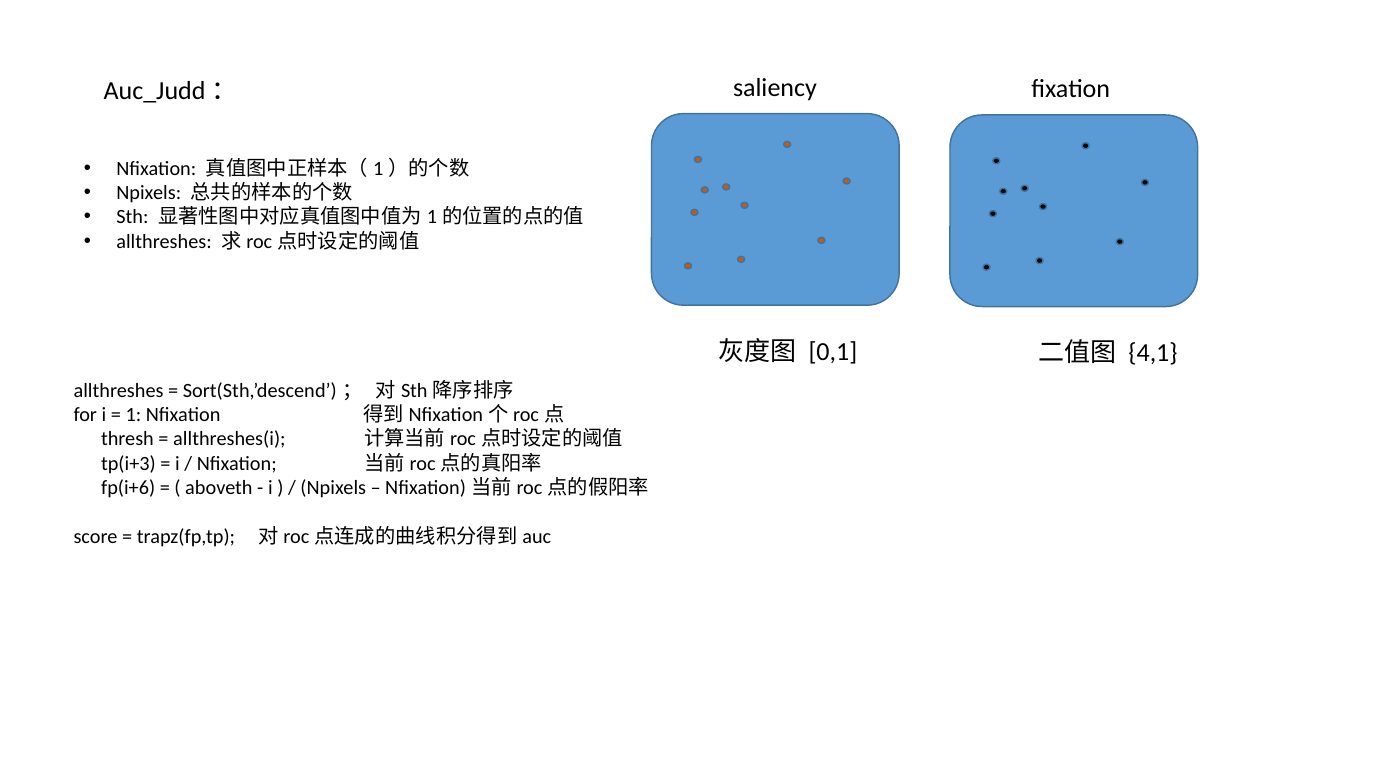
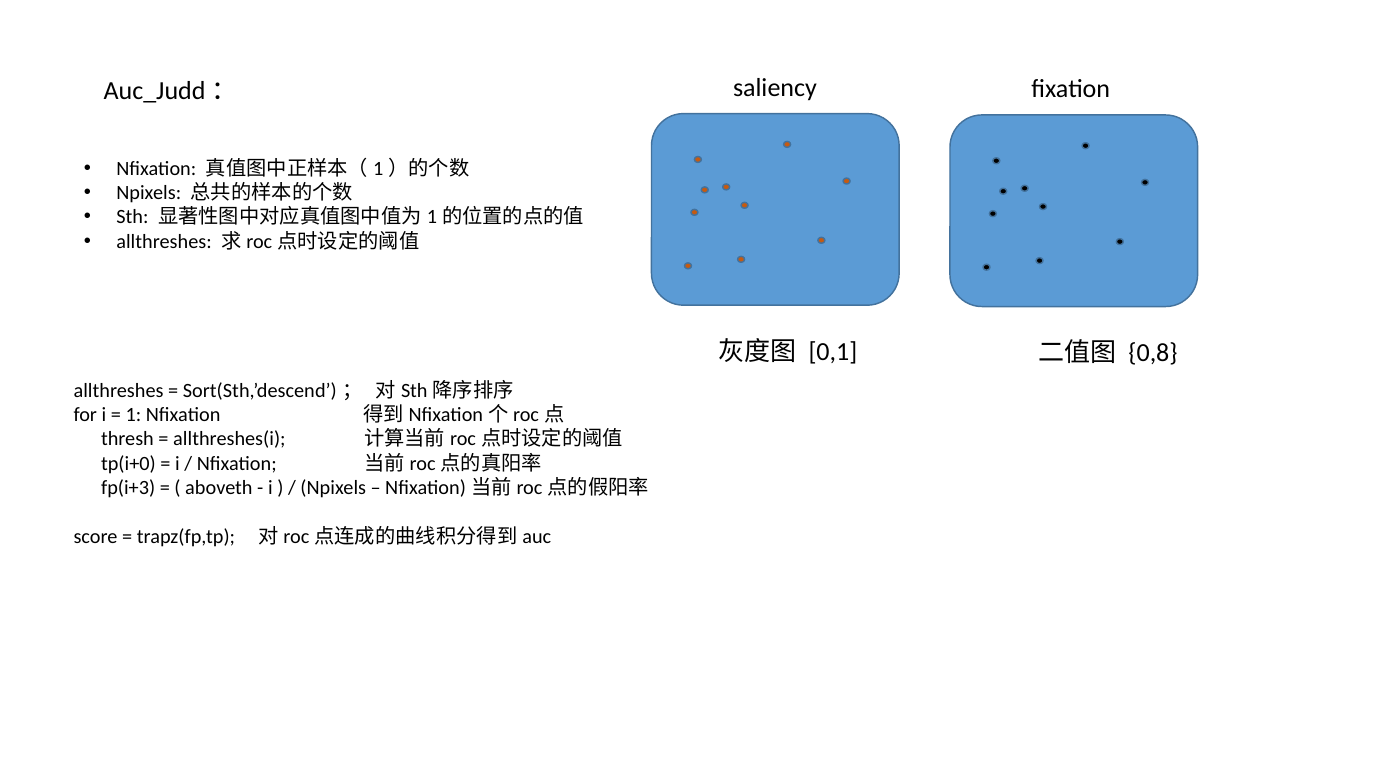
4,1: 4,1 -> 0,8 (1153, 353)
tp(i+3: tp(i+3 -> tp(i+0 (128, 464)
fp(i+6: fp(i+6 -> fp(i+3 (128, 488)
